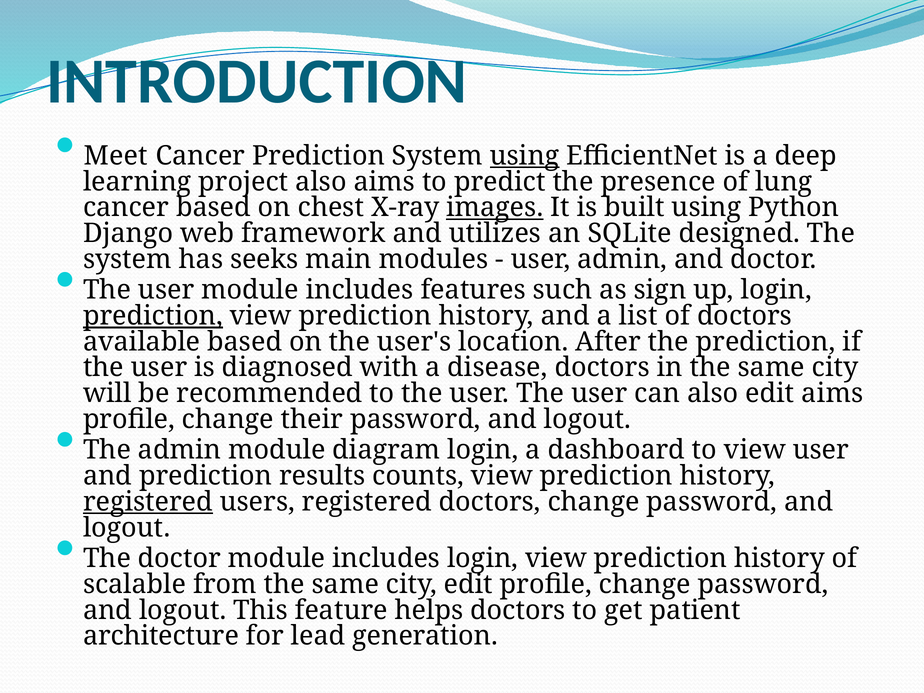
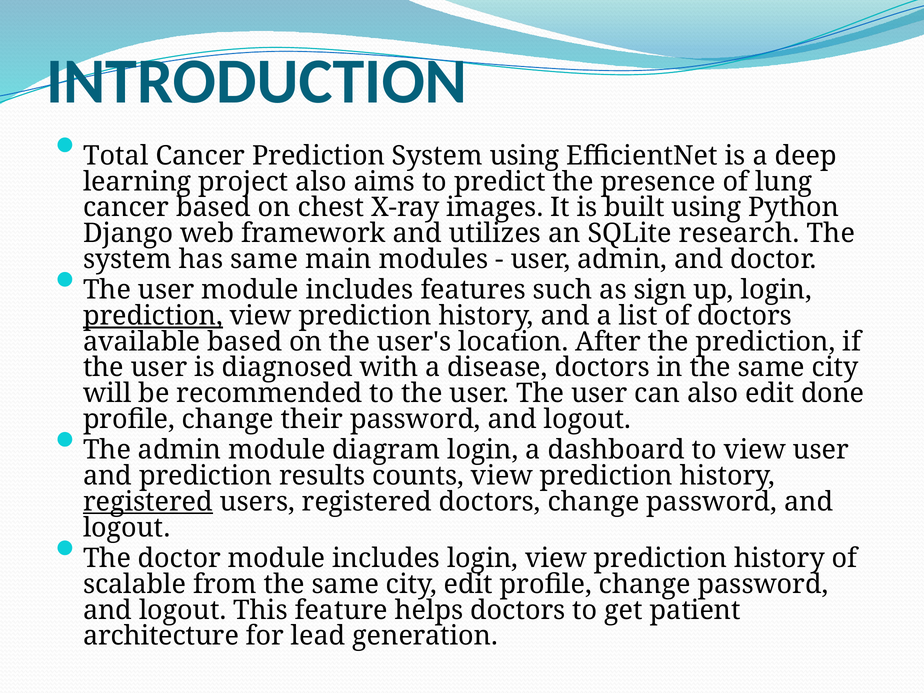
Meet: Meet -> Total (116, 156)
using underline: present -> none (525, 156)
images underline: present -> none (495, 207)
designed: designed -> research (739, 233)
has seeks: seeks -> same (264, 259)
edit aims: aims -> done (833, 393)
